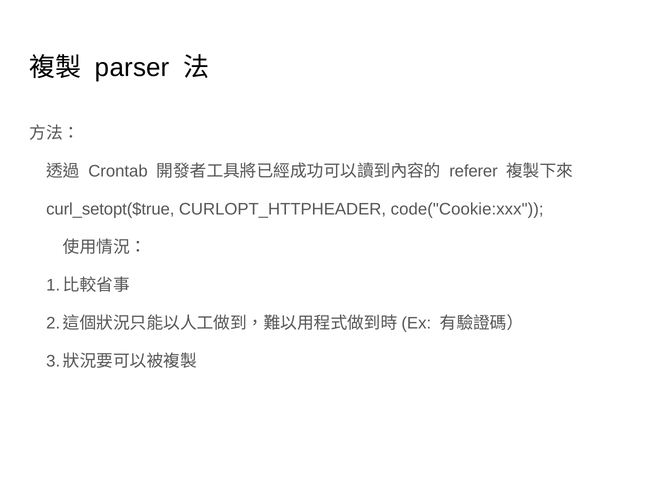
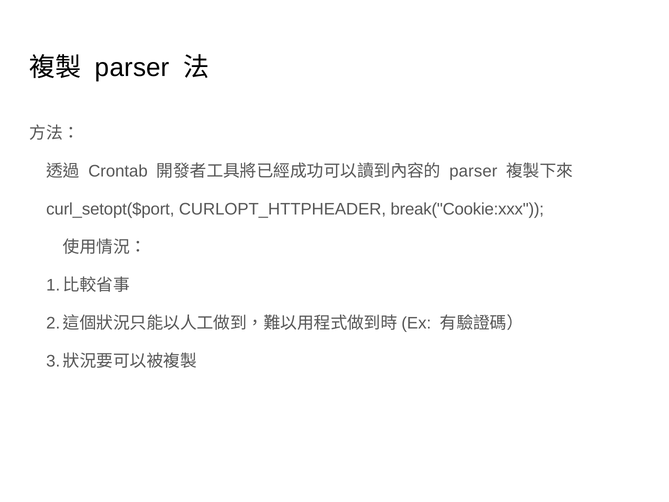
referer: referer -> parser (473, 171)
curl_setopt($true: curl_setopt($true -> curl_setopt($port (110, 209)
code("Cookie:xxx: code("Cookie:xxx -> break("Cookie:xxx (467, 209)
